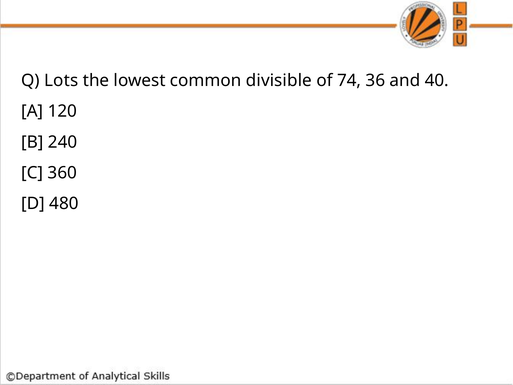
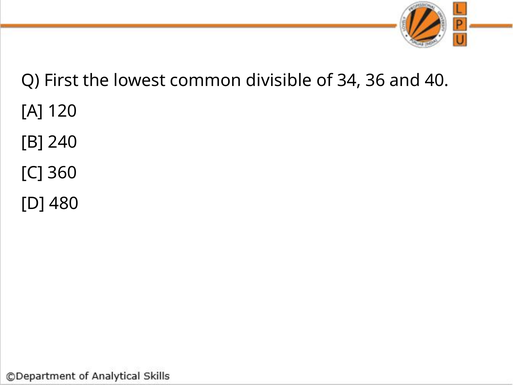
Lots: Lots -> First (61, 80)
74: 74 -> 34 (349, 80)
